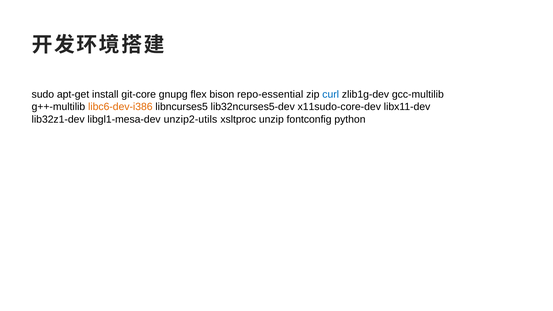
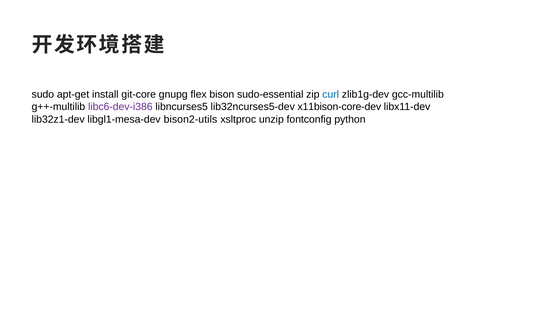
repo-essential: repo-essential -> sudo-essential (270, 94)
libc6-dev-i386 colour: orange -> purple (120, 107)
x11sudo-core-dev: x11sudo-core-dev -> x11bison-core-dev (339, 107)
unzip2-utils: unzip2-utils -> bison2-utils (190, 119)
